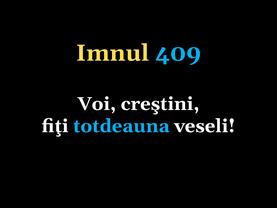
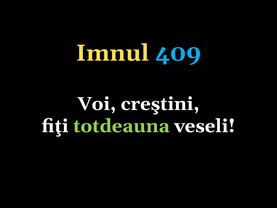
totdeauna colour: light blue -> light green (121, 126)
